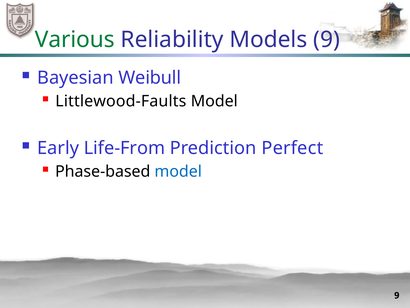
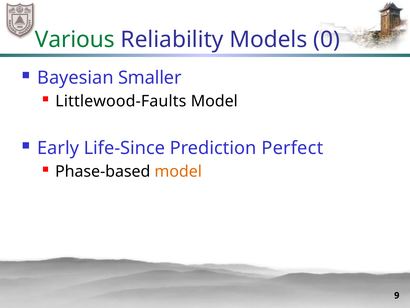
Models 9: 9 -> 0 (327, 40)
Weibull: Weibull -> Smaller (150, 78)
Life-From: Life-From -> Life-Since (124, 148)
model colour: blue -> orange (178, 171)
